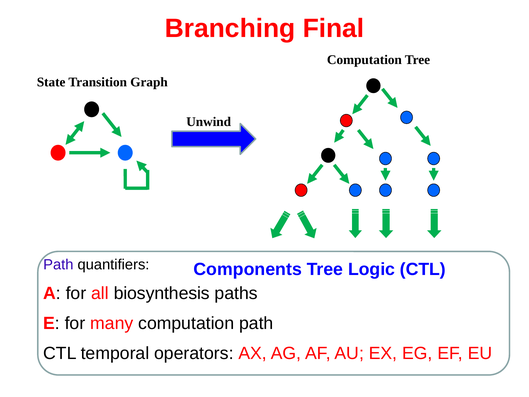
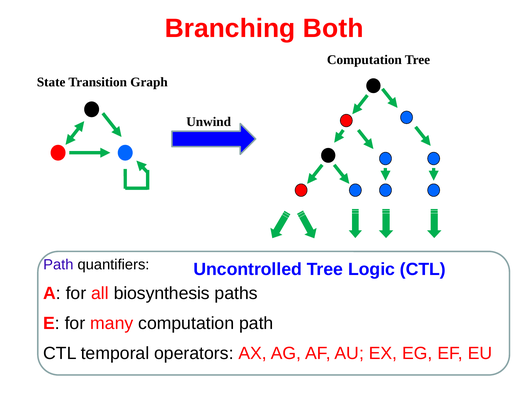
Final: Final -> Both (333, 28)
Components: Components -> Uncontrolled (248, 269)
